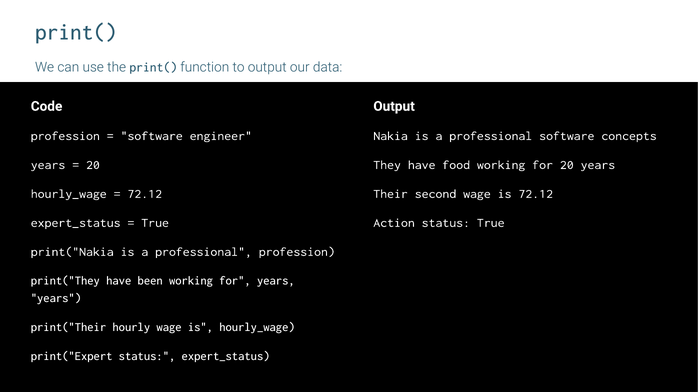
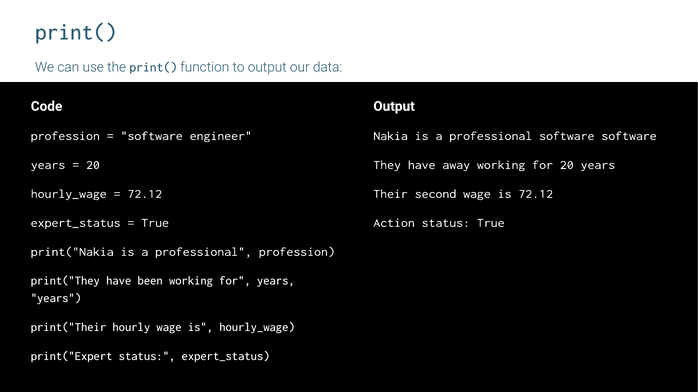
software concepts: concepts -> software (629, 136)
food: food -> away (456, 165)
